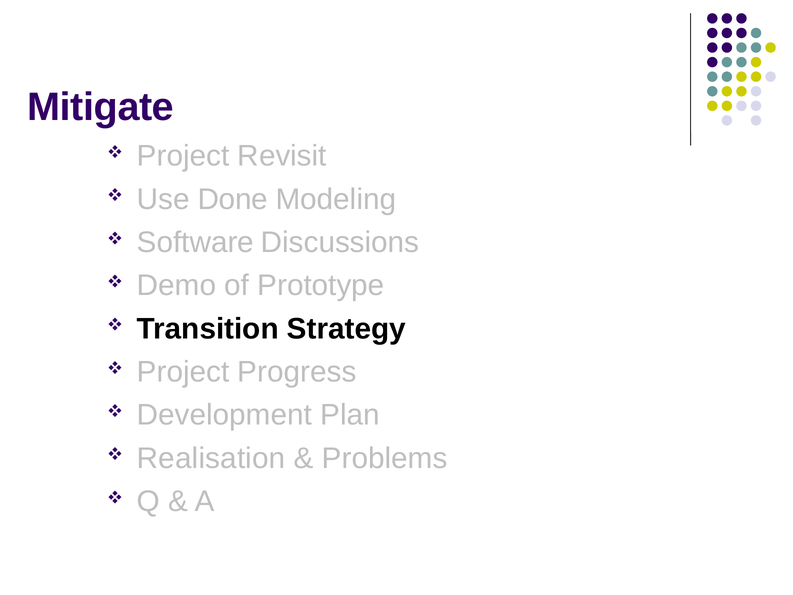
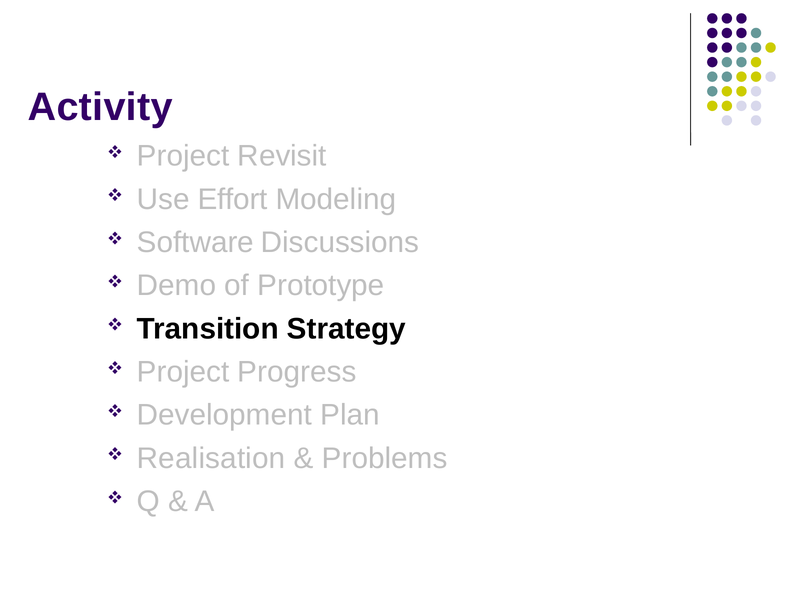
Mitigate: Mitigate -> Activity (100, 107)
Done: Done -> Effort (233, 199)
